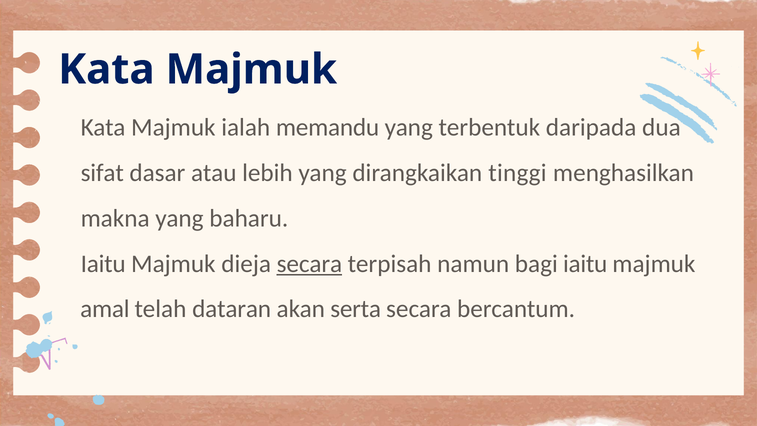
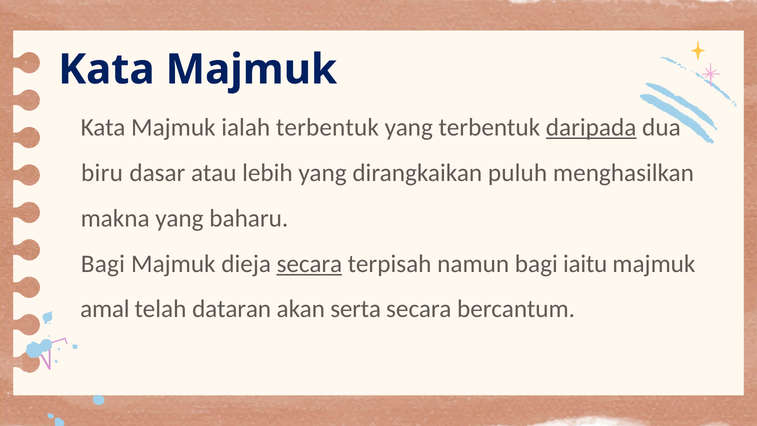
ialah memandu: memandu -> terbentuk (327, 127)
daripada underline: none -> present (591, 127)
sifat: sifat -> biru (102, 173)
tinggi: tinggi -> puluh (518, 173)
Iaitu: Iaitu -> Bagi (103, 264)
